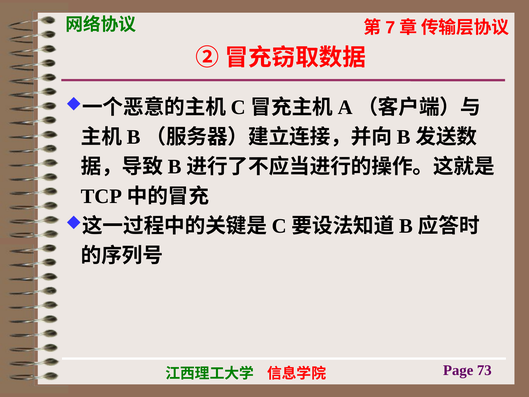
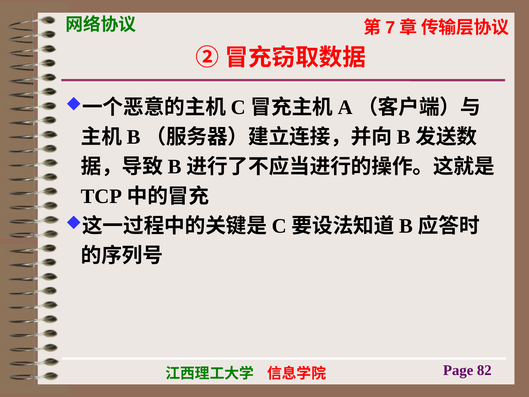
73: 73 -> 82 (484, 370)
